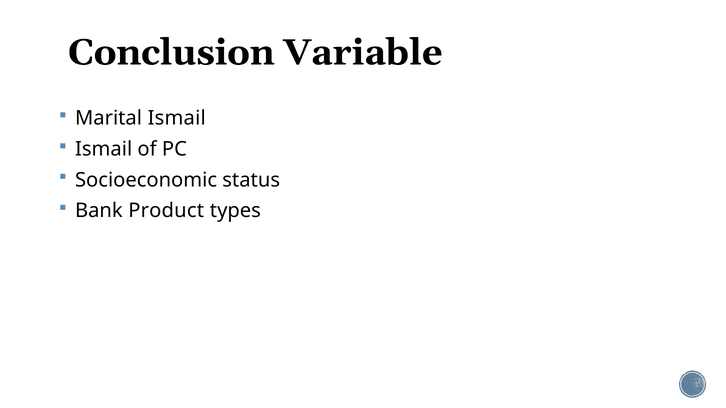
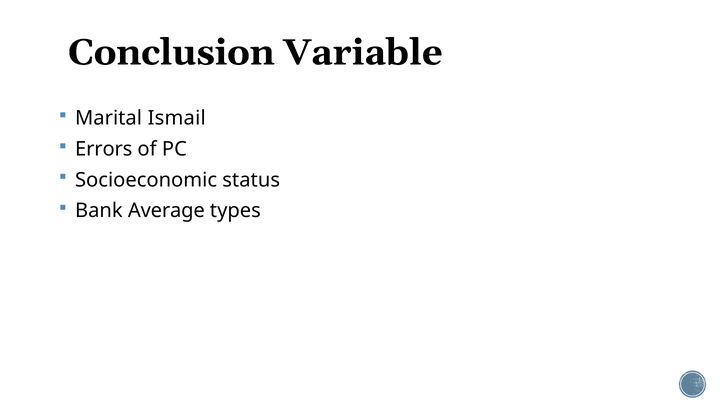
Ismail: Ismail -> Errors (104, 149)
Product: Product -> Average (166, 211)
